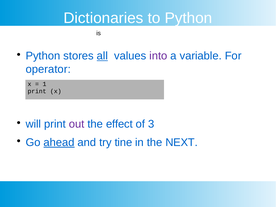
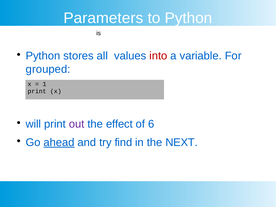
Dictionaries: Dictionaries -> Parameters (103, 18)
all underline: present -> none (102, 56)
into colour: purple -> red (158, 56)
operator: operator -> grouped (48, 69)
3: 3 -> 6 (151, 124)
tine: tine -> find (123, 142)
